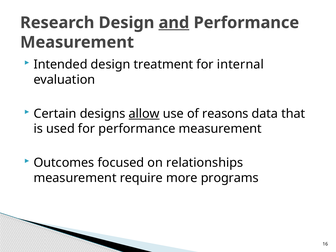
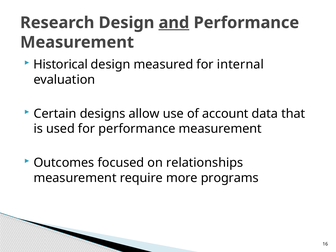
Intended: Intended -> Historical (61, 65)
treatment: treatment -> measured (163, 65)
allow underline: present -> none (144, 114)
reasons: reasons -> account (225, 114)
